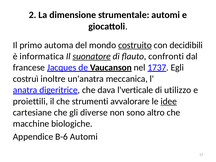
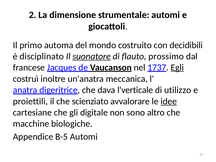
costruito underline: present -> none (135, 45)
informatica: informatica -> disciplinato (42, 56)
confronti: confronti -> prossimo (166, 56)
Egli underline: none -> present (177, 67)
strumenti: strumenti -> scienziato (90, 101)
diverse: diverse -> digitale (94, 112)
B-6: B-6 -> B-5 (62, 137)
